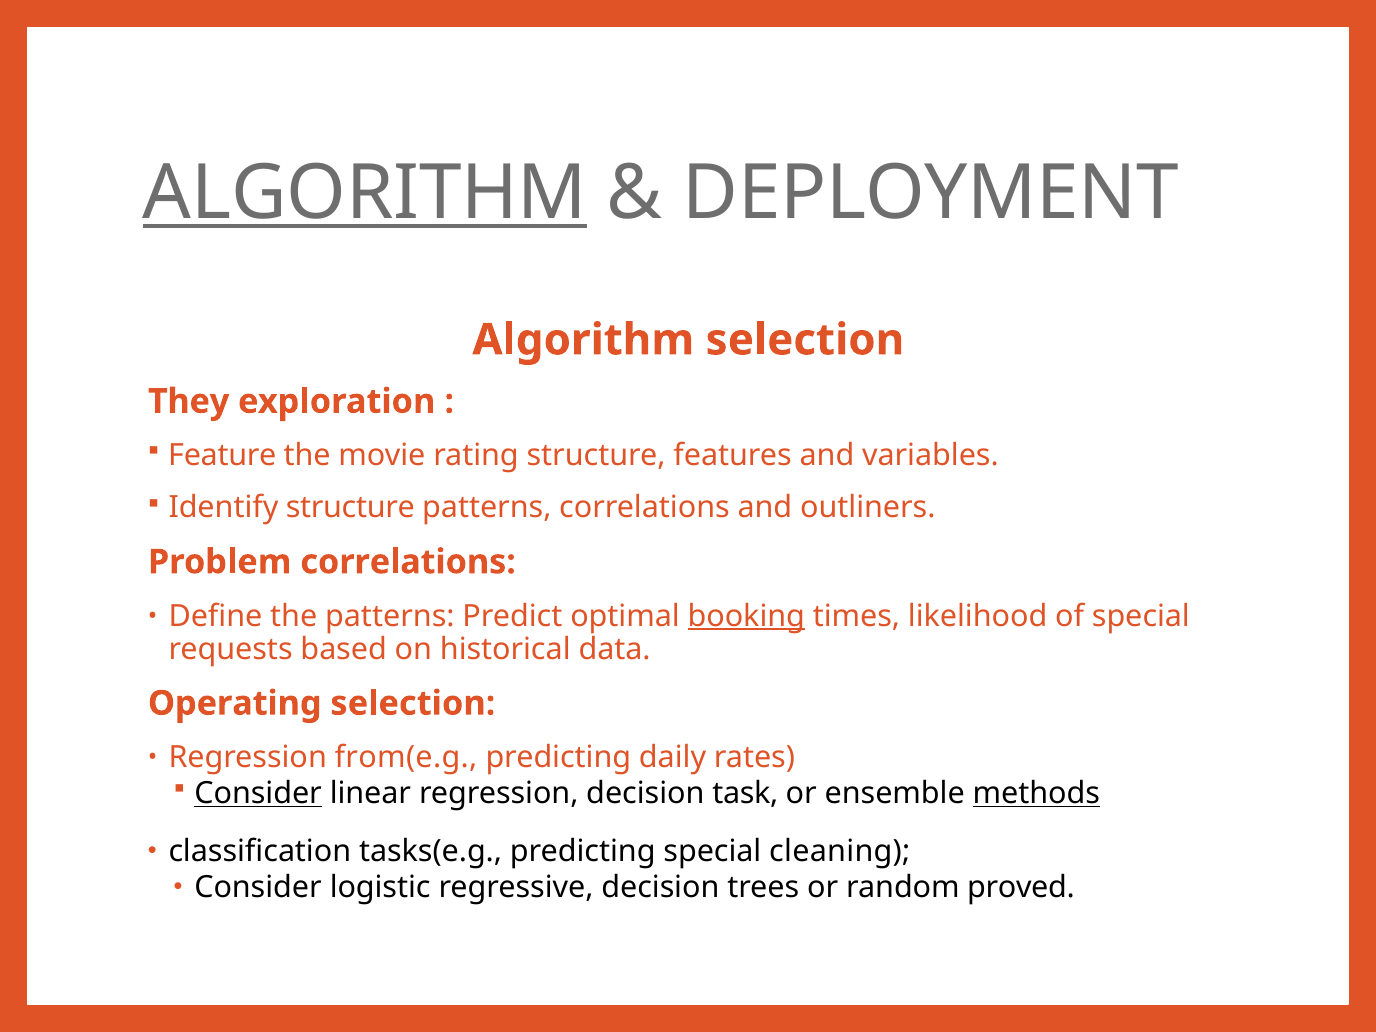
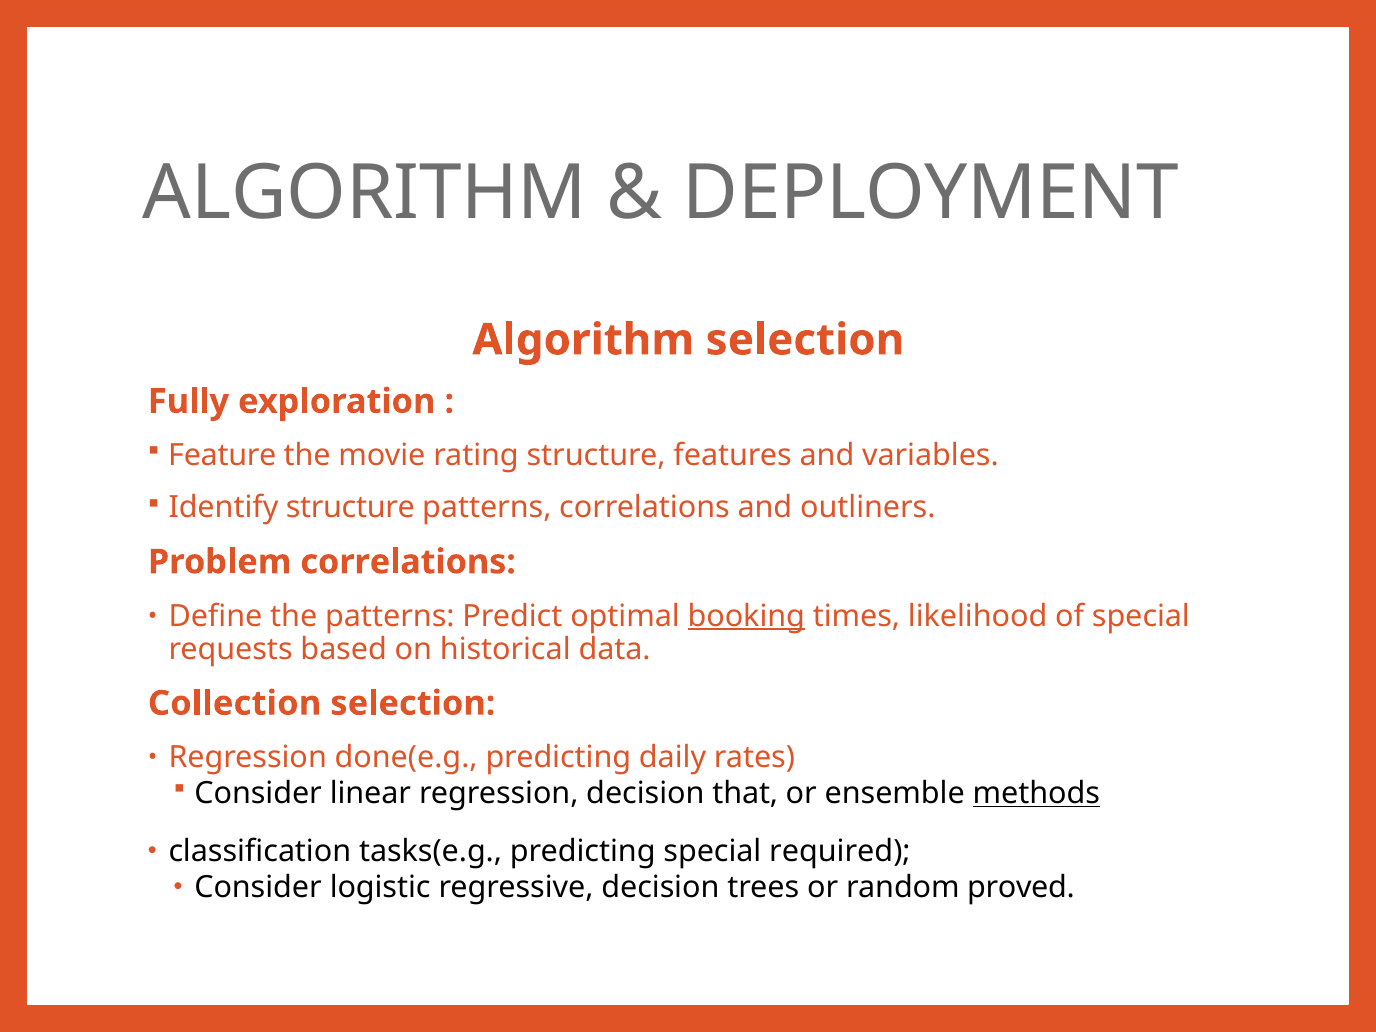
ALGORITHM underline: present -> none (365, 193)
They: They -> Fully (188, 401)
Operating: Operating -> Collection (235, 703)
from(e.g: from(e.g -> done(e.g (406, 758)
Consider underline: present -> none (258, 793)
task: task -> that (745, 793)
cleaning: cleaning -> required (840, 851)
